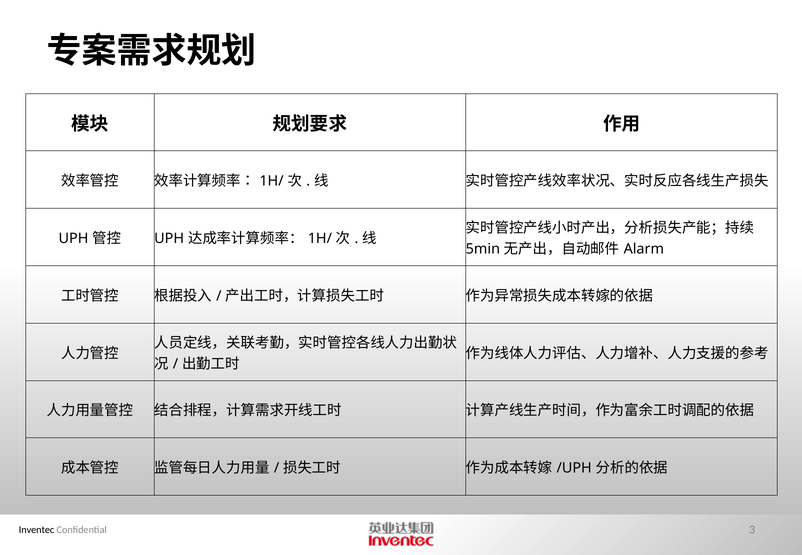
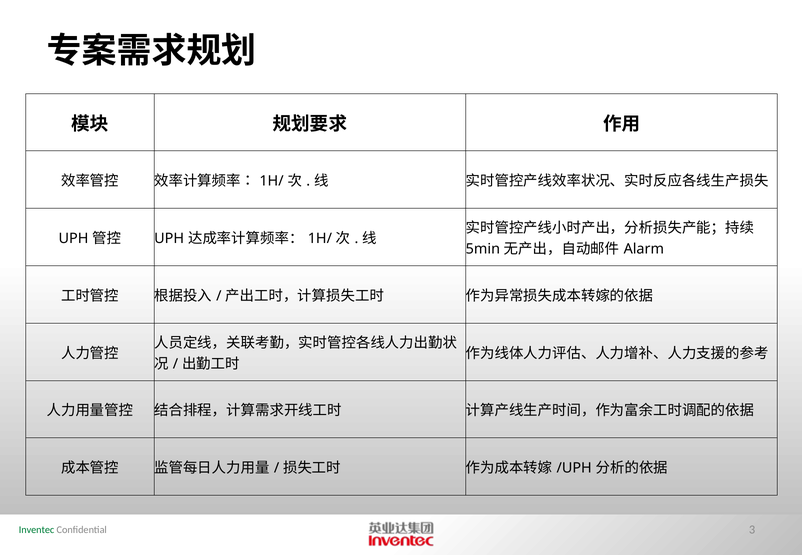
Inventec colour: black -> green (37, 530)
